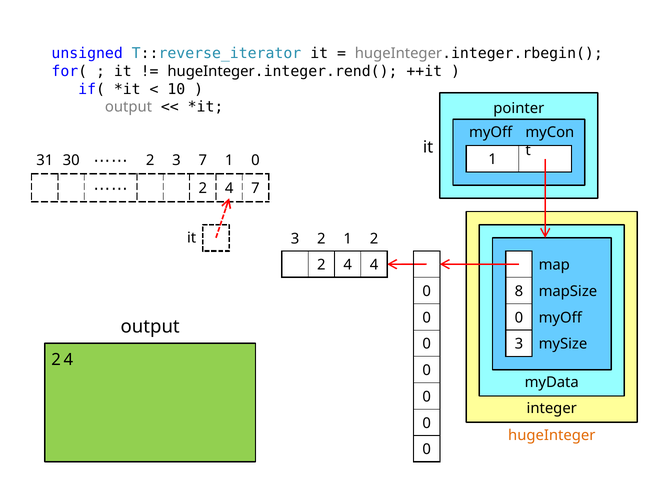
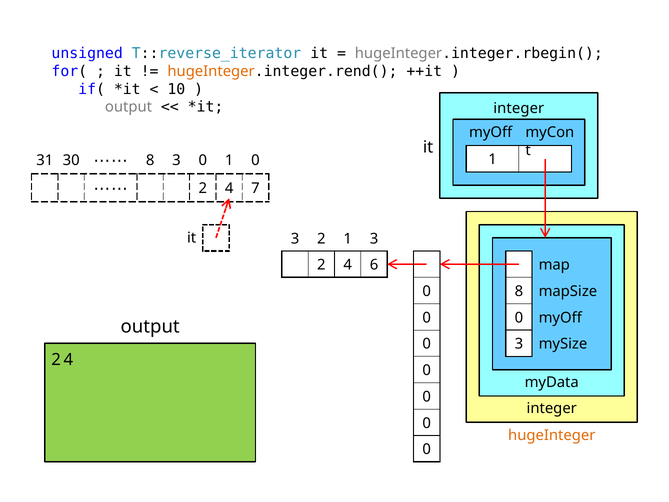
hugeInteger colour: black -> orange (211, 71)
pointer: pointer -> integer (519, 108)
2: 2 -> 8 (150, 160)
3 7: 7 -> 0 (203, 160)
1 2: 2 -> 3 (374, 239)
4 4: 4 -> 6 (374, 265)
